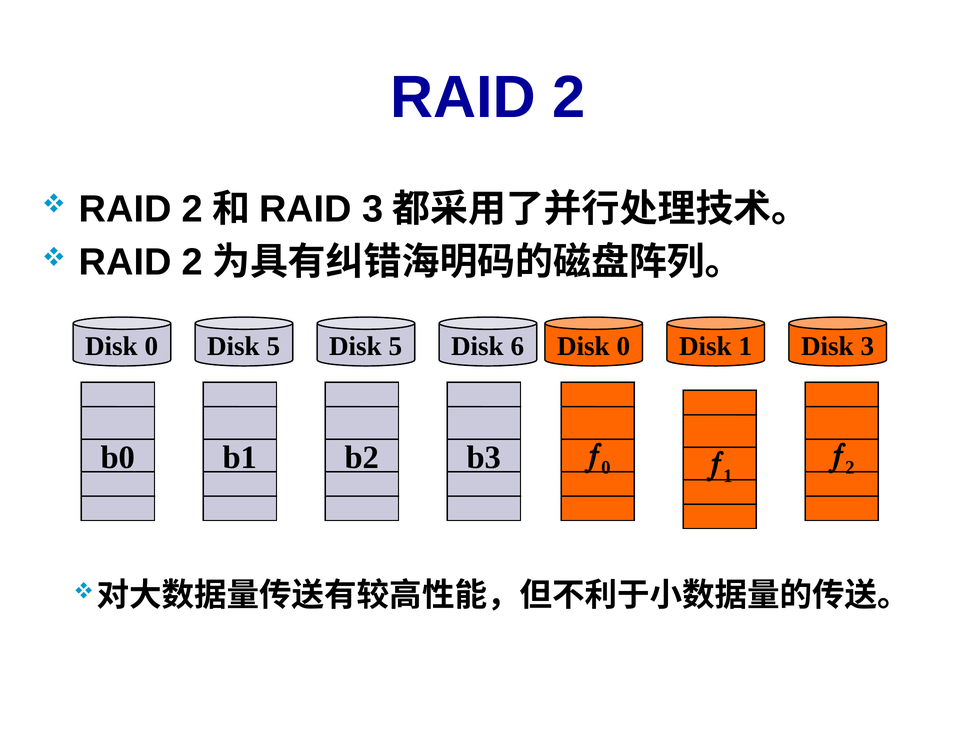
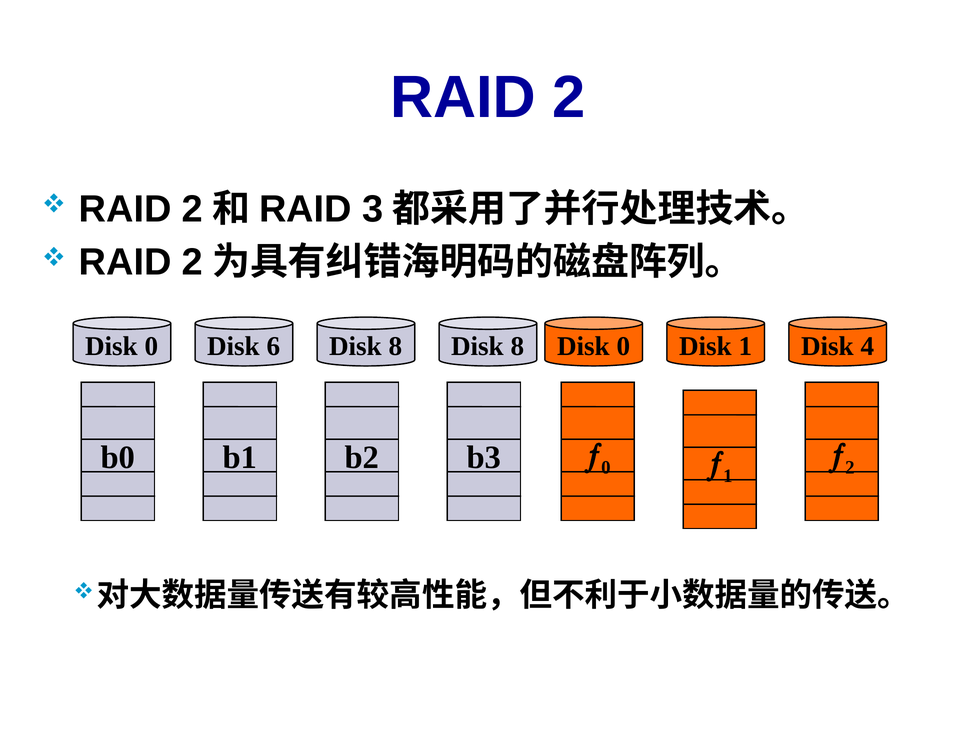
0 Disk 5: 5 -> 6 (274, 346)
5: 5 -> 8 (396, 346)
6: 6 -> 8 (518, 346)
Disk 3: 3 -> 4 (867, 346)
